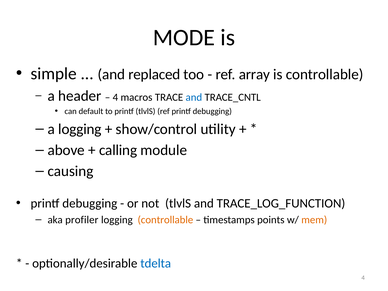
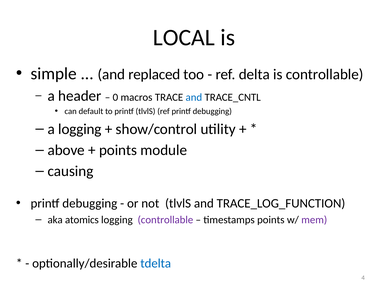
MODE: MODE -> LOCAL (184, 38)
array: array -> delta (254, 74)
4: 4 -> 0 (115, 97)
calling: calling -> points (118, 150)
profiler: profiler -> atomics (82, 220)
controllable colour: orange -> purple (165, 220)
mem colour: orange -> purple (314, 220)
